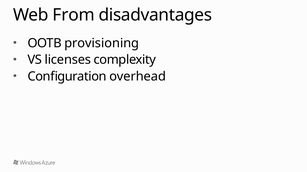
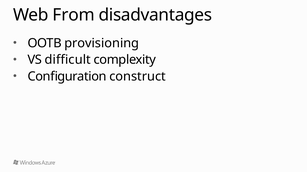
licenses: licenses -> difficult (68, 60)
overhead: overhead -> construct (138, 77)
